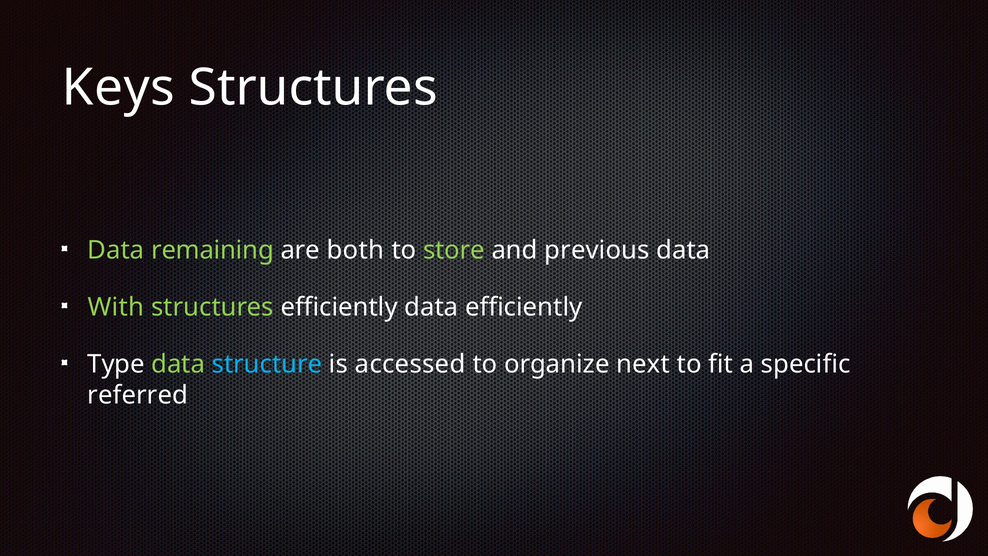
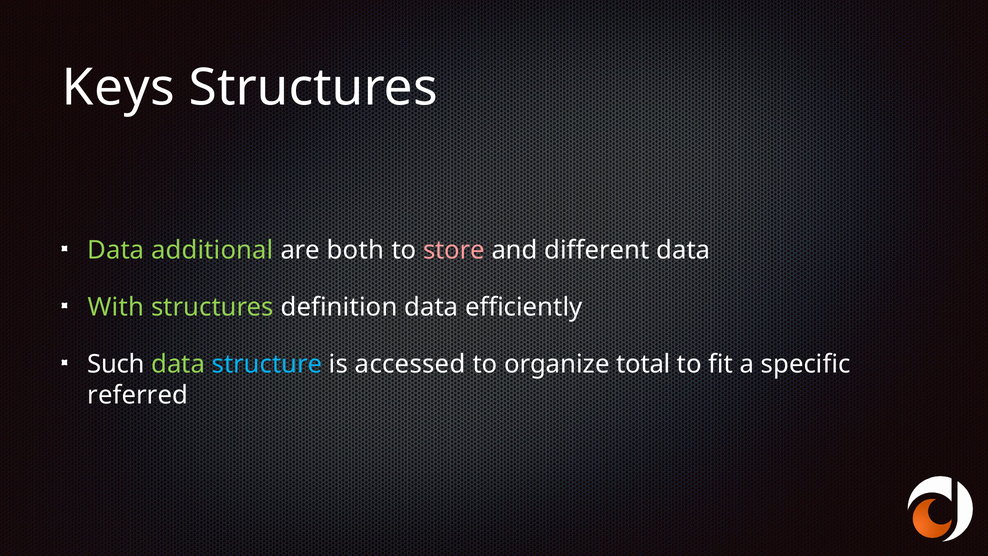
remaining: remaining -> additional (212, 250)
store colour: light green -> pink (454, 250)
previous: previous -> different (597, 250)
structures efficiently: efficiently -> definition (339, 307)
Type: Type -> Such (116, 364)
next: next -> total (643, 364)
